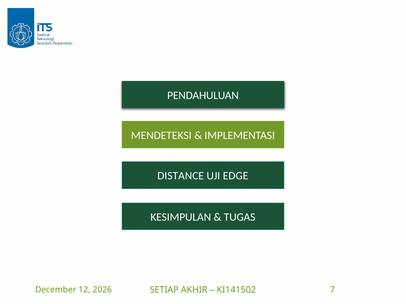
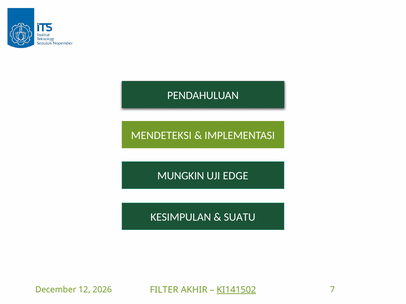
DISTANCE: DISTANCE -> MUNGKIN (181, 176)
TUGAS: TUGAS -> SUATU (240, 217)
SETIAP: SETIAP -> FILTER (164, 290)
KI141502 underline: none -> present (236, 290)
